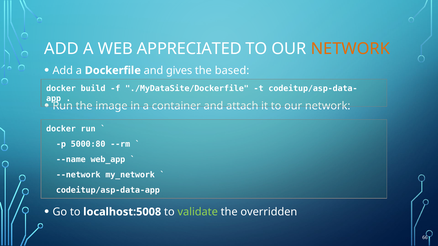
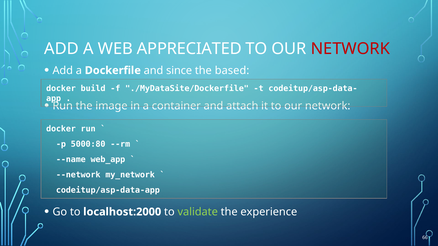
NETWORK colour: orange -> red (350, 49)
gives: gives -> since (179, 71)
localhost:5008: localhost:5008 -> localhost:2000 (122, 212)
overridden: overridden -> experience (269, 212)
